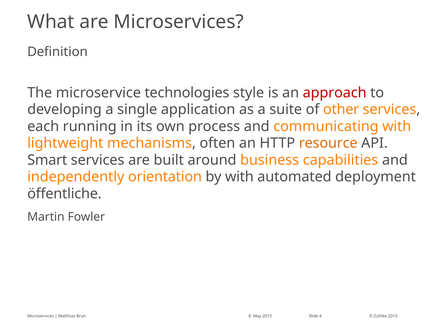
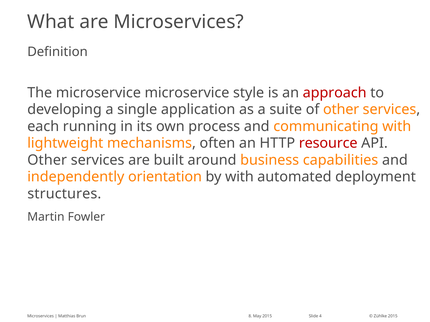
microservice technologies: technologies -> microservice (187, 93)
resource colour: orange -> red (328, 143)
Smart: Smart -> Other (47, 160)
öffentliche: öffentliche -> structures (64, 194)
